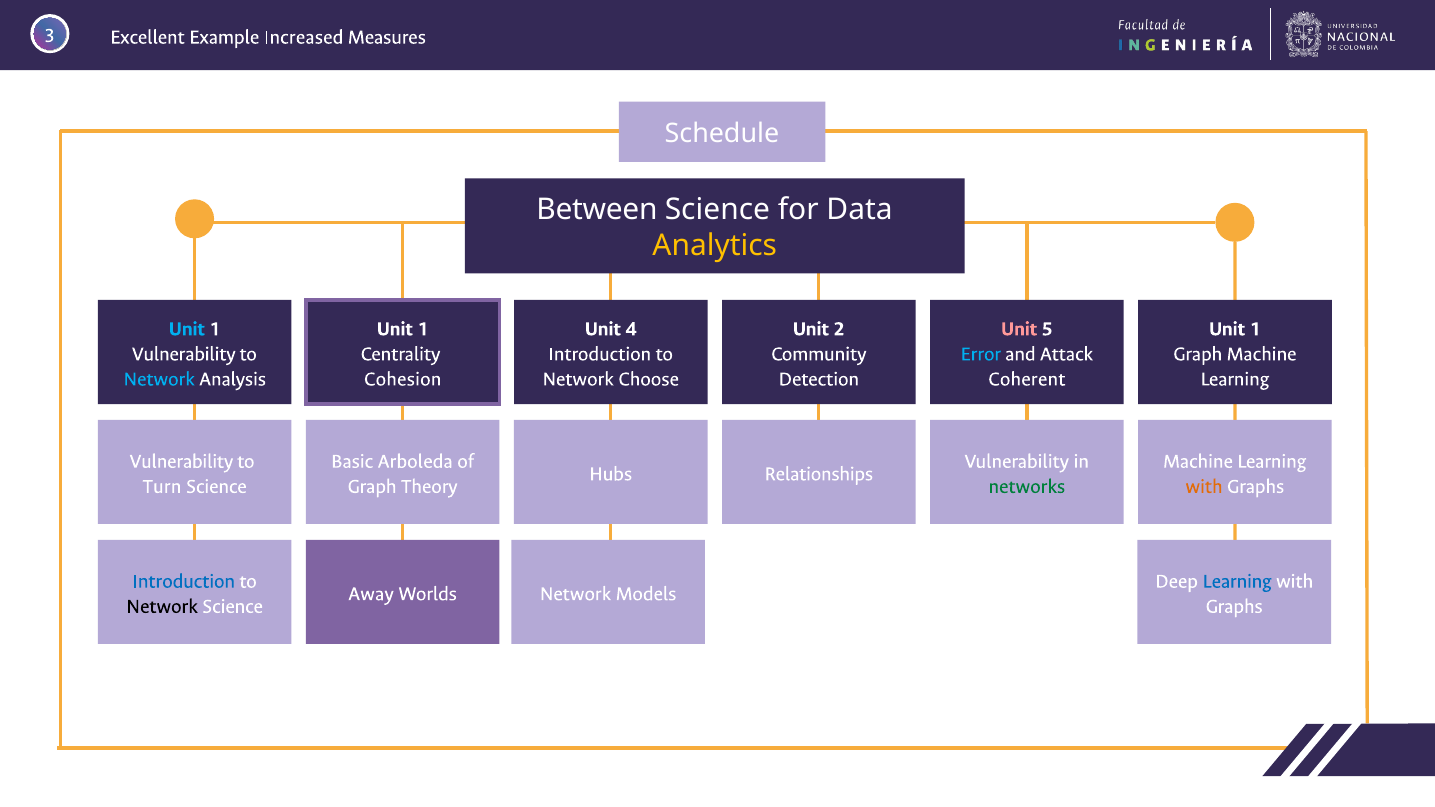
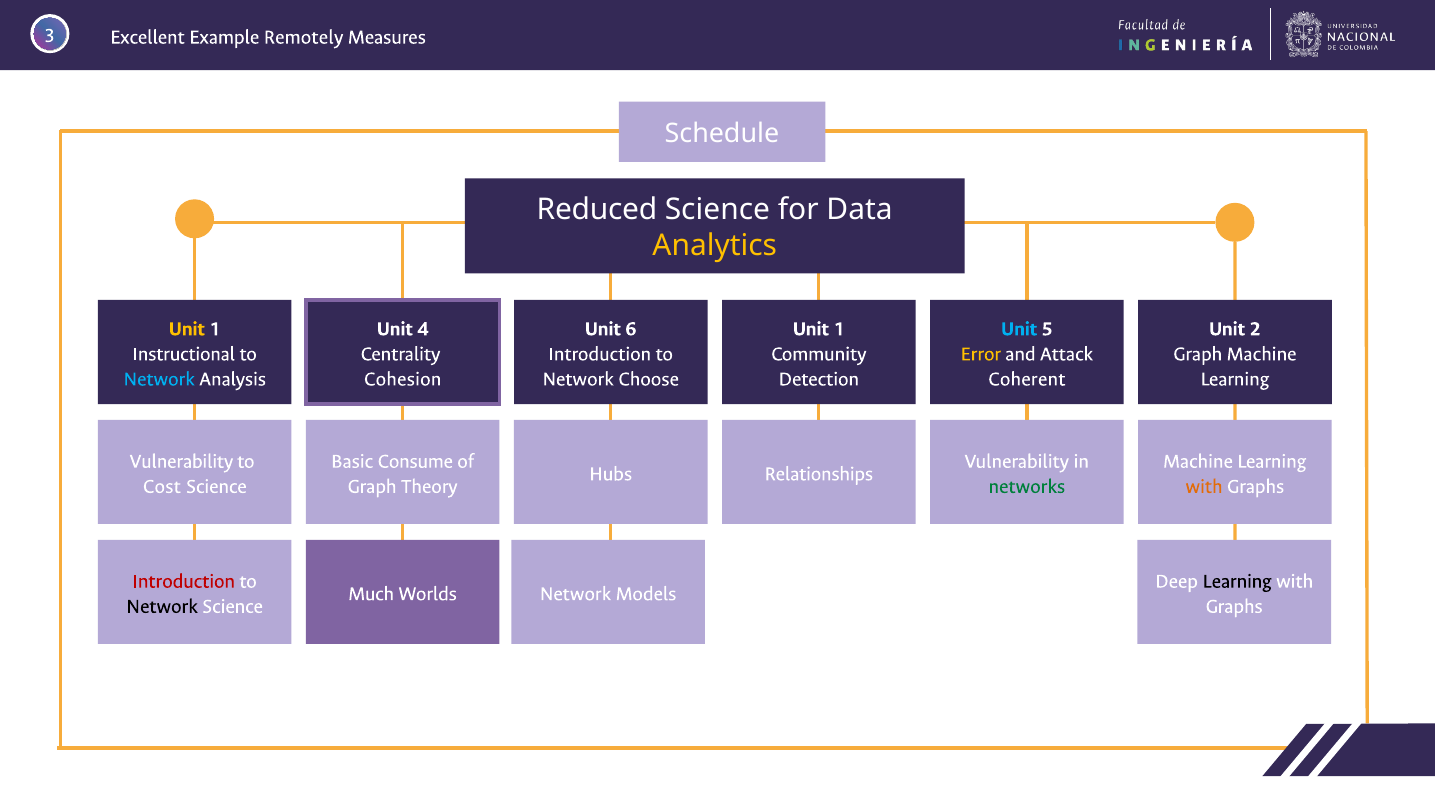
Increased: Increased -> Remotely (303, 37)
Between: Between -> Reduced (597, 210)
Unit colour: light blue -> yellow (187, 328)
1: 1 -> 4 (423, 328)
4: 4 -> 6 (631, 328)
2: 2 -> 1 (839, 328)
Unit colour: pink -> light blue (1019, 328)
1: 1 -> 2 (1255, 328)
Vulnerability: Vulnerability -> Instructional (184, 354)
Error colour: light blue -> yellow (981, 354)
Arboleda: Arboleda -> Consume (415, 461)
Turn: Turn -> Cost (162, 486)
Introduction colour: blue -> red (184, 581)
Learning colour: blue -> black (1237, 581)
Away: Away -> Much (371, 593)
